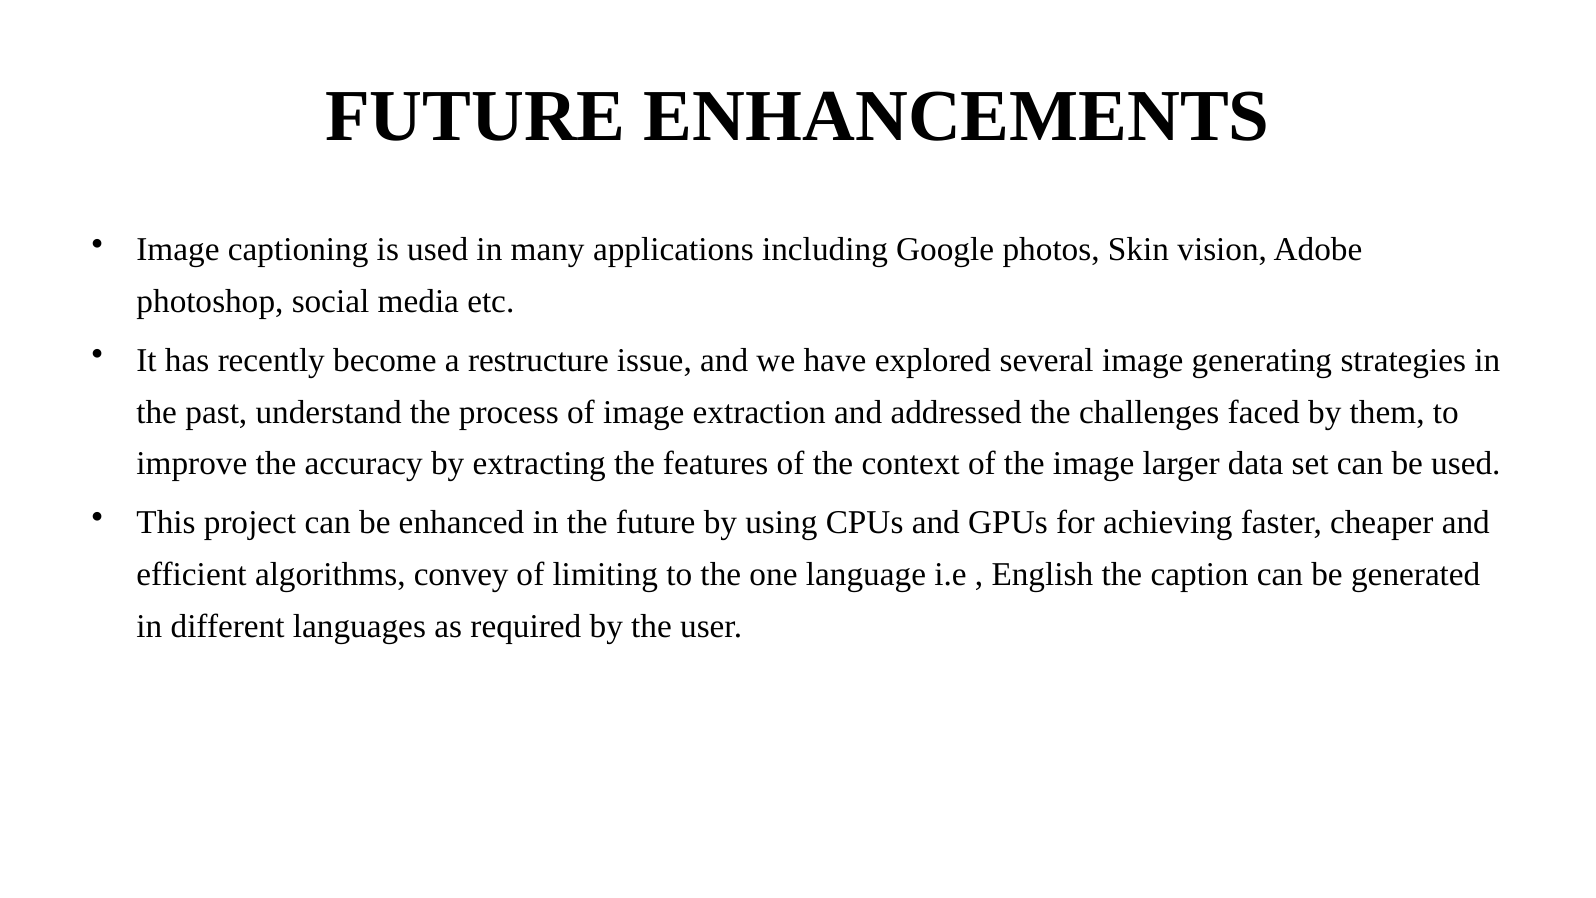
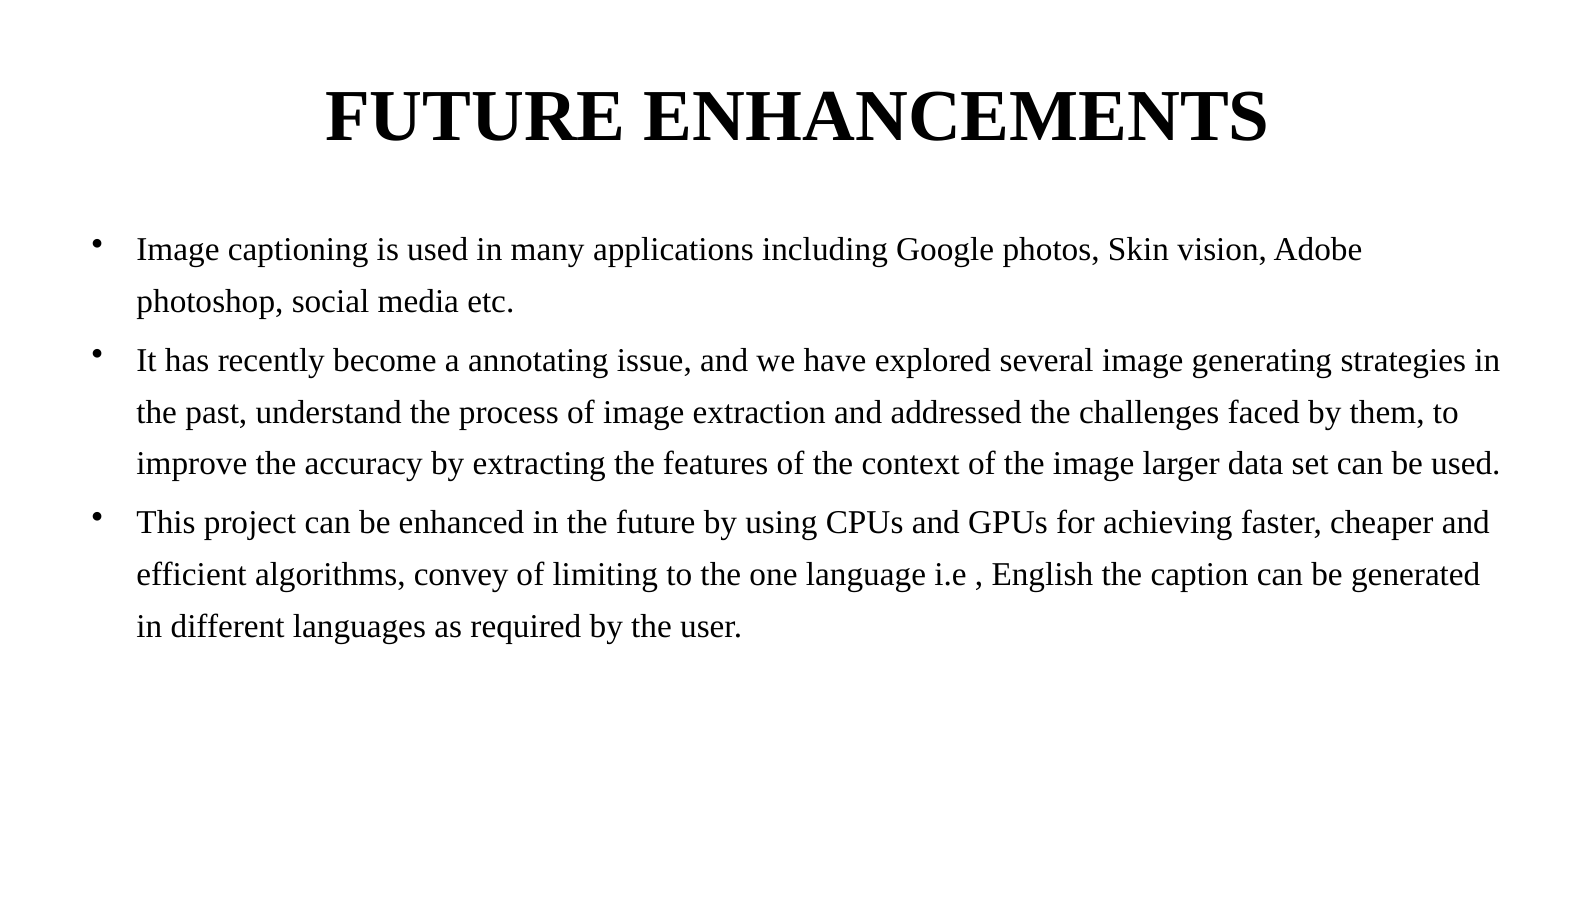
restructure: restructure -> annotating (538, 360)
